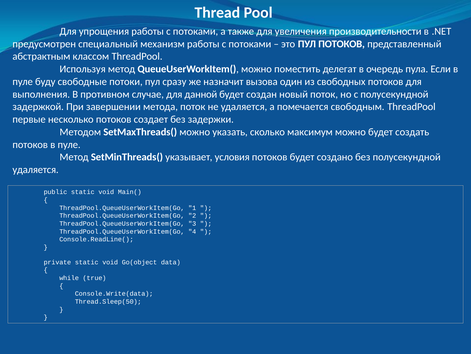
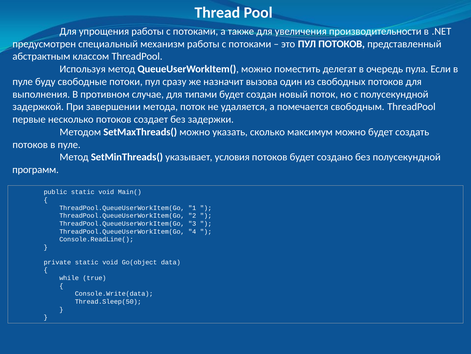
данной: данной -> типами (201, 94)
удаляется: удаляется -> программ (36, 169)
